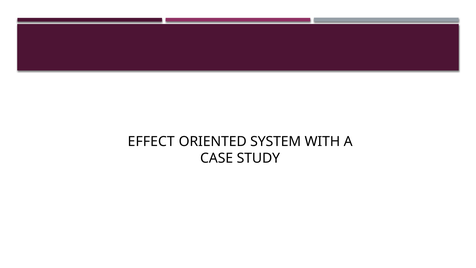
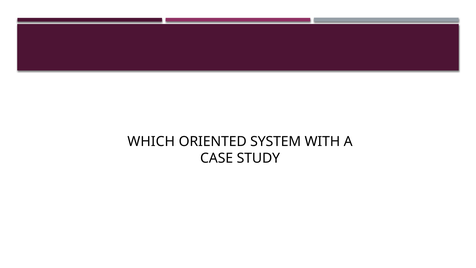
EFFECT: EFFECT -> WHICH (151, 141)
